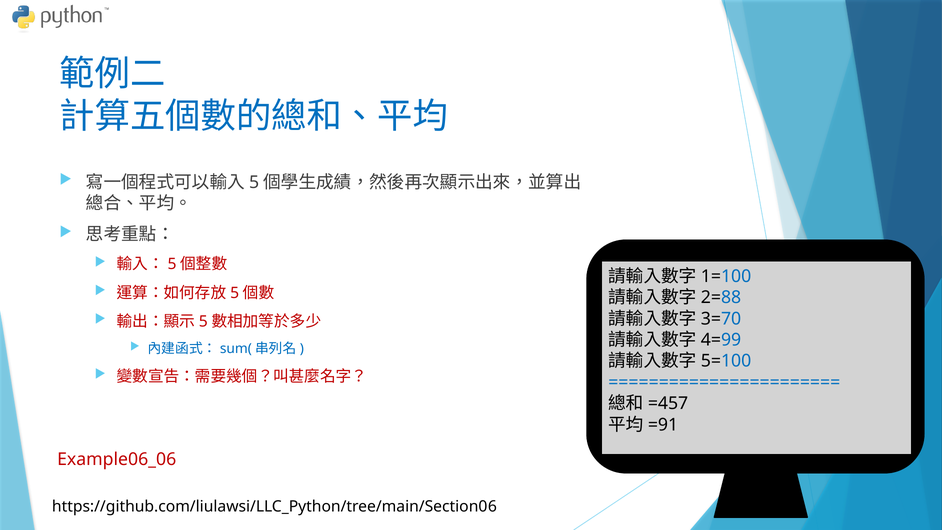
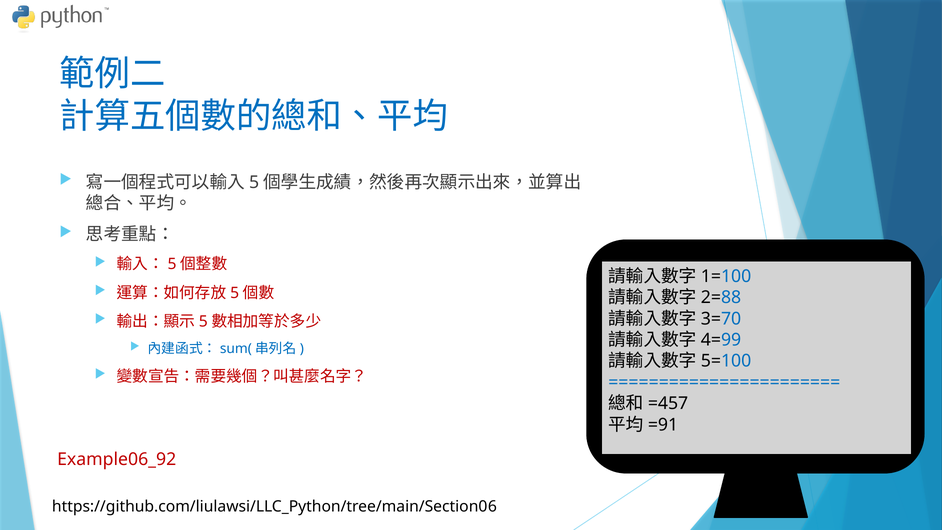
Example06_06: Example06_06 -> Example06_92 (117, 459)
